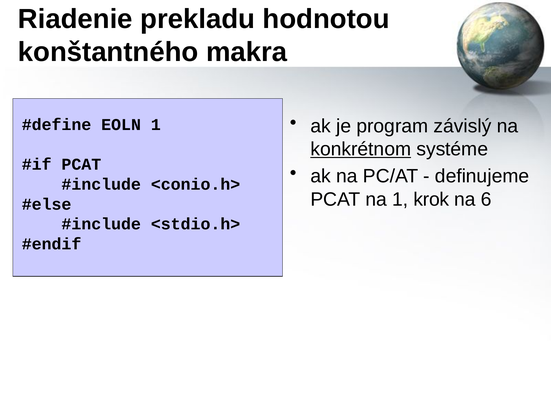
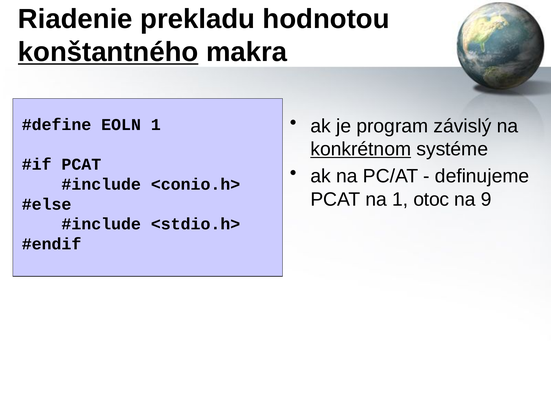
konštantného underline: none -> present (108, 52)
krok: krok -> otoc (431, 199)
6: 6 -> 9 (486, 199)
